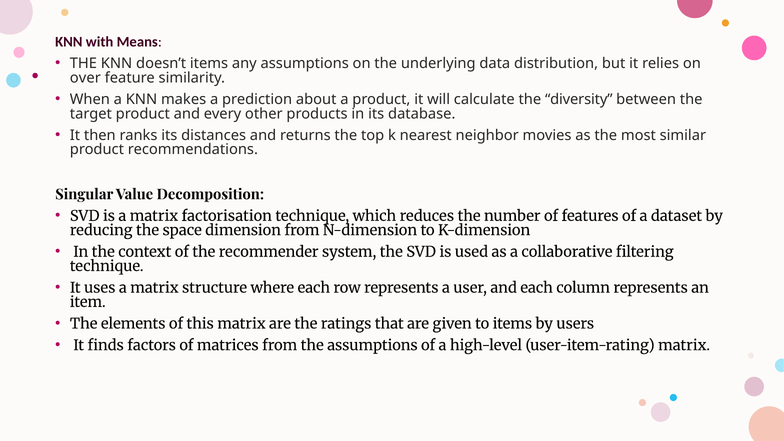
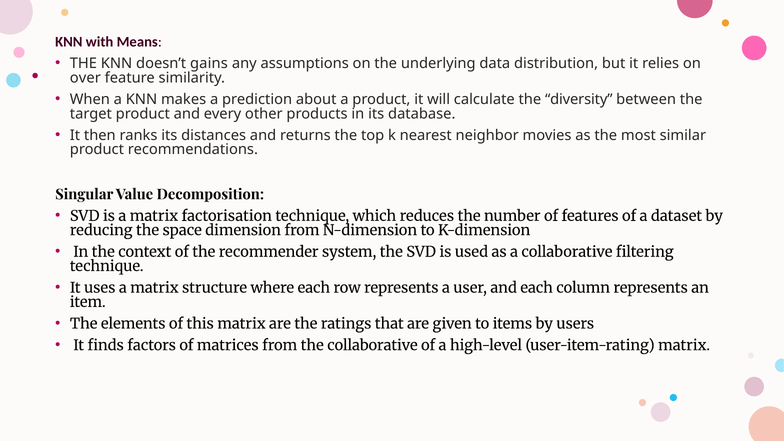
doesn’t items: items -> gains (209, 63)
the assumptions: assumptions -> collaborative (372, 345)
